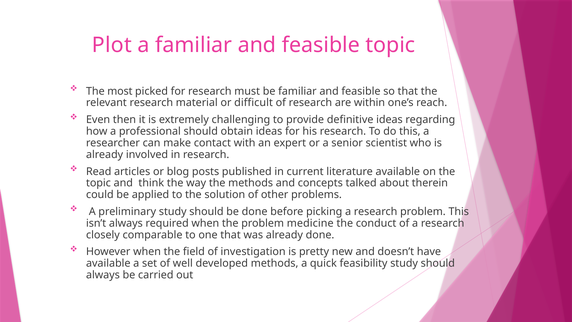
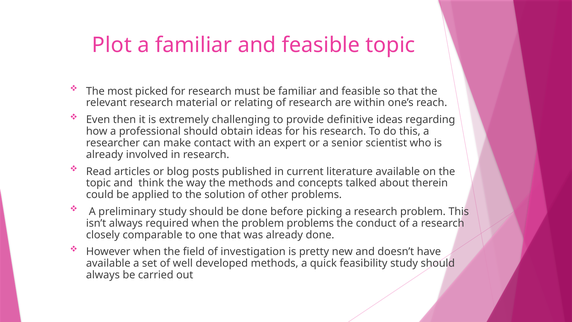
difficult: difficult -> relating (254, 103)
problem medicine: medicine -> problems (310, 223)
